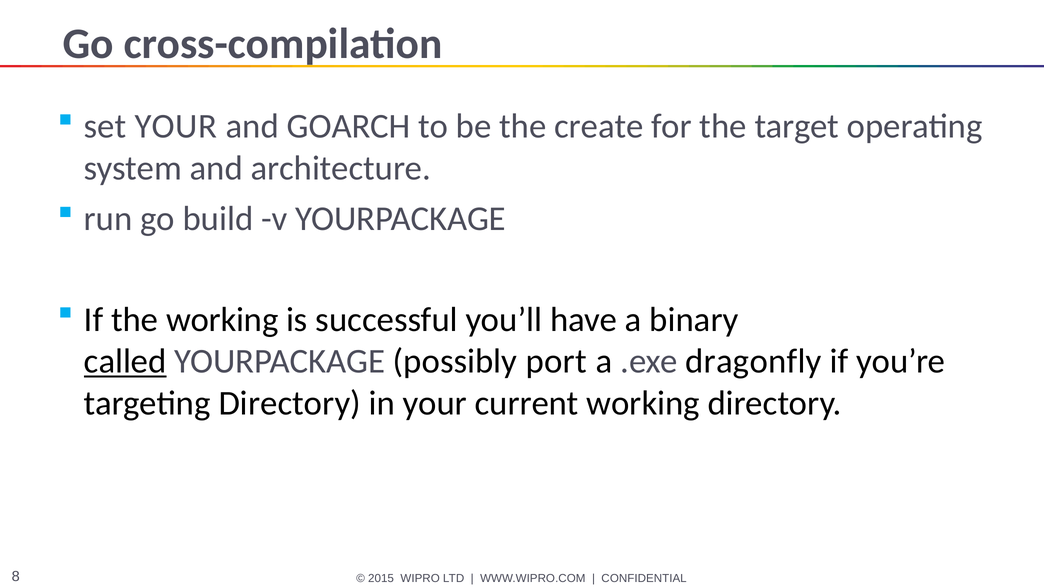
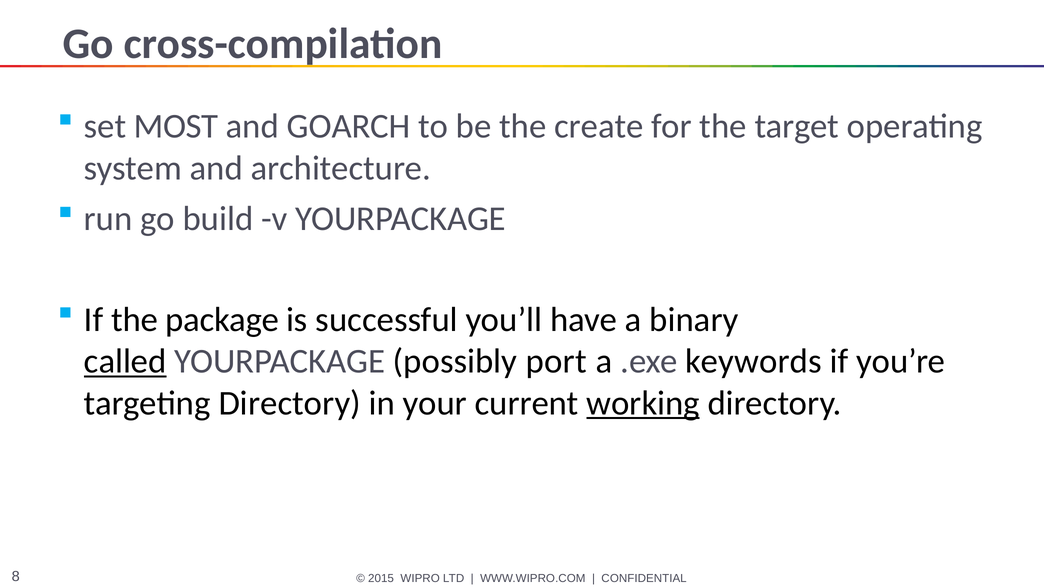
set YOUR: YOUR -> MOST (176, 127)
the working: working -> package (222, 320)
dragonfly: dragonfly -> keywords (753, 362)
working underline: none -> present (643, 403)
